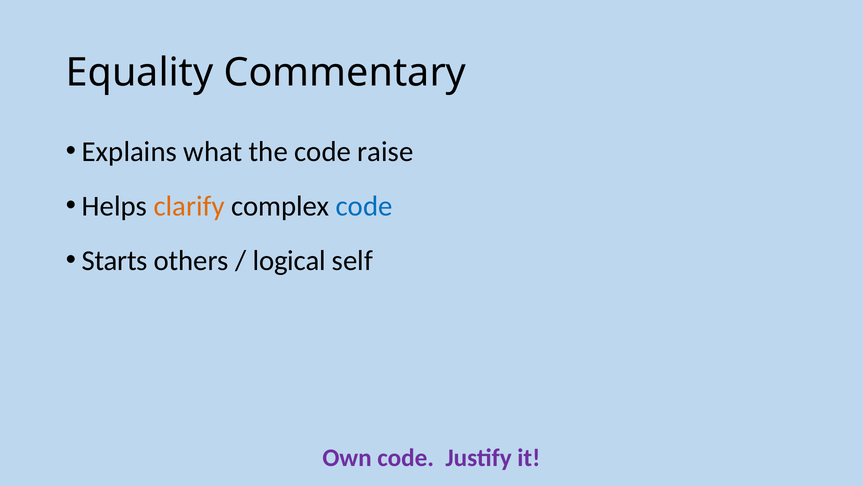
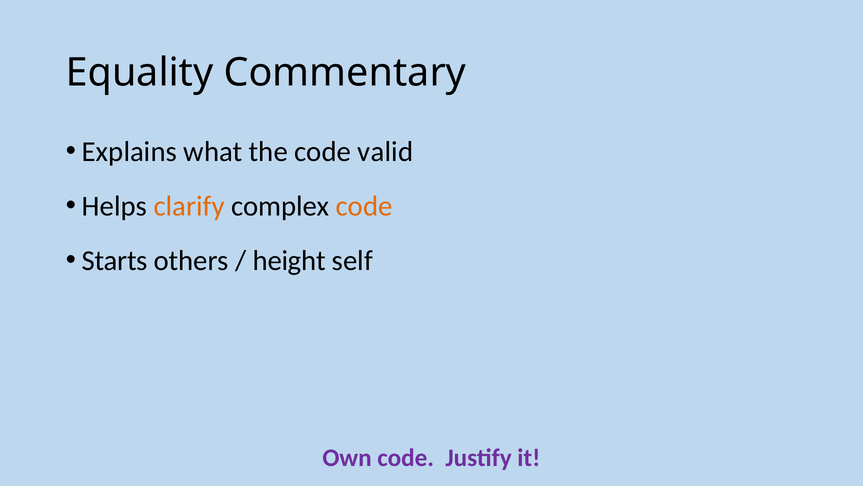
raise: raise -> valid (385, 152)
code colour: blue -> orange (364, 206)
logical: logical -> height (289, 260)
